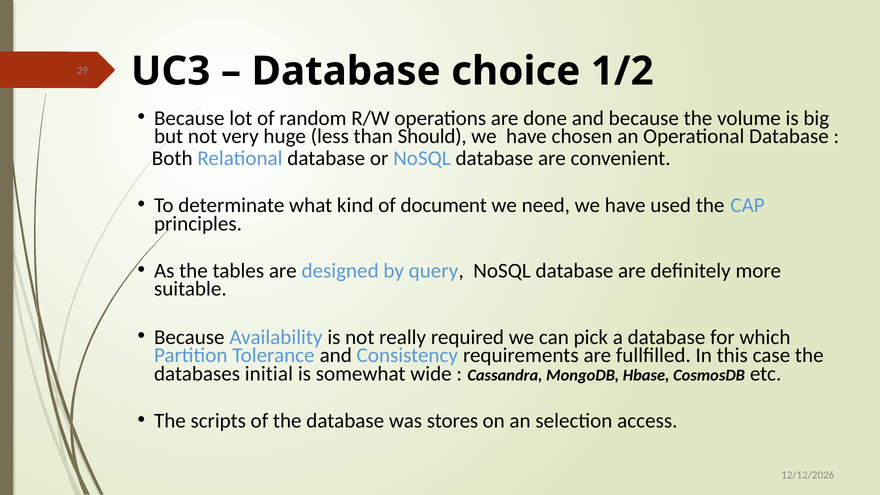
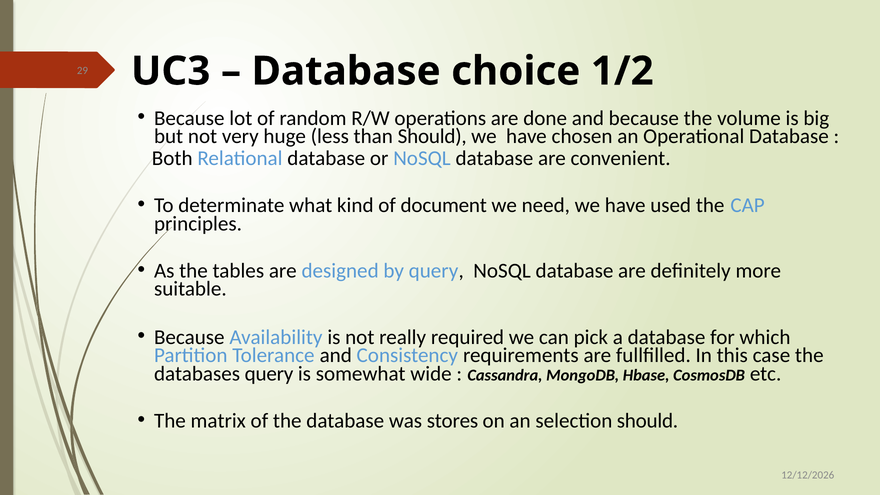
databases initial: initial -> query (269, 374)
scripts: scripts -> matrix (218, 421)
selection access: access -> should (647, 421)
